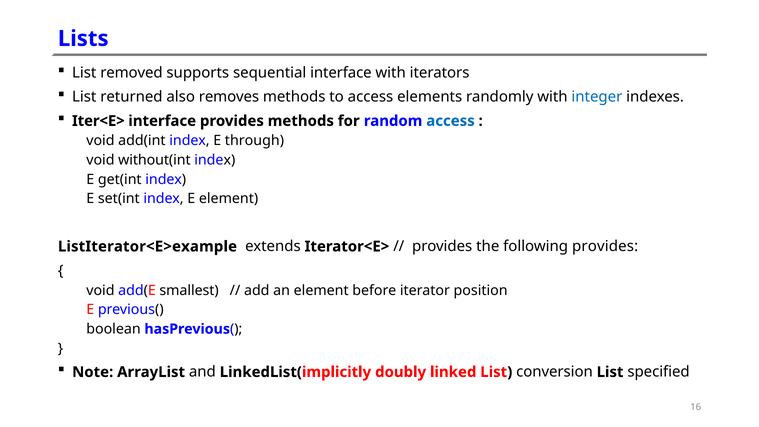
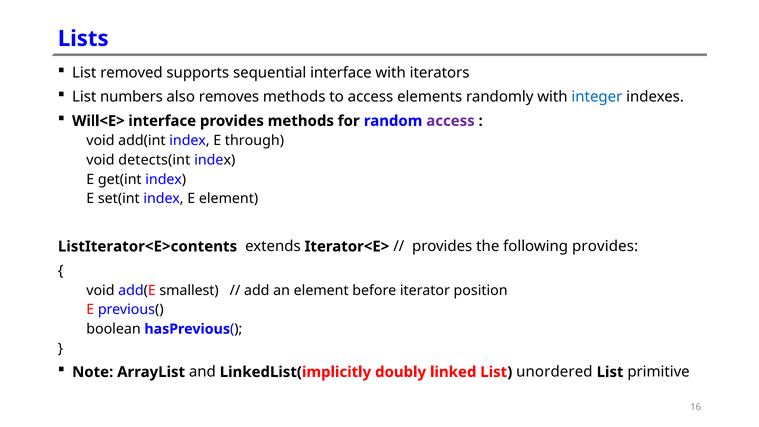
returned: returned -> numbers (131, 97)
Iter<E>: Iter<E> -> Will<E> (98, 121)
access colour: blue -> purple (450, 121)
without(int: without(int -> detects(int (154, 160)
ListIterator<E>example: ListIterator<E>example -> ListIterator<E>contents (147, 246)
conversion: conversion -> unordered (554, 372)
specified: specified -> primitive (659, 372)
